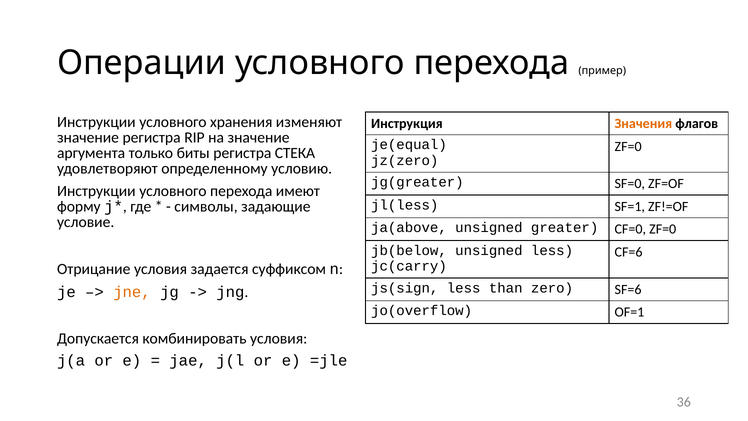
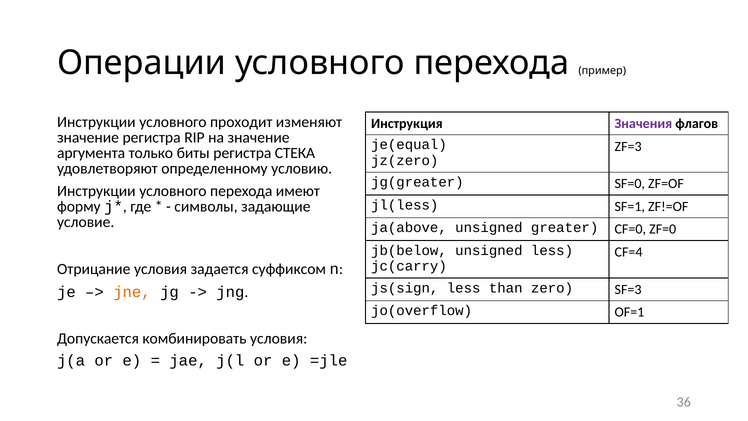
хранения: хранения -> проходит (241, 122)
Значения colour: orange -> purple (643, 124)
ZF=0: ZF=0 -> ZF=3 (628, 146)
CF=6: CF=6 -> CF=4 (629, 252)
SF=6: SF=6 -> SF=3 (628, 289)
